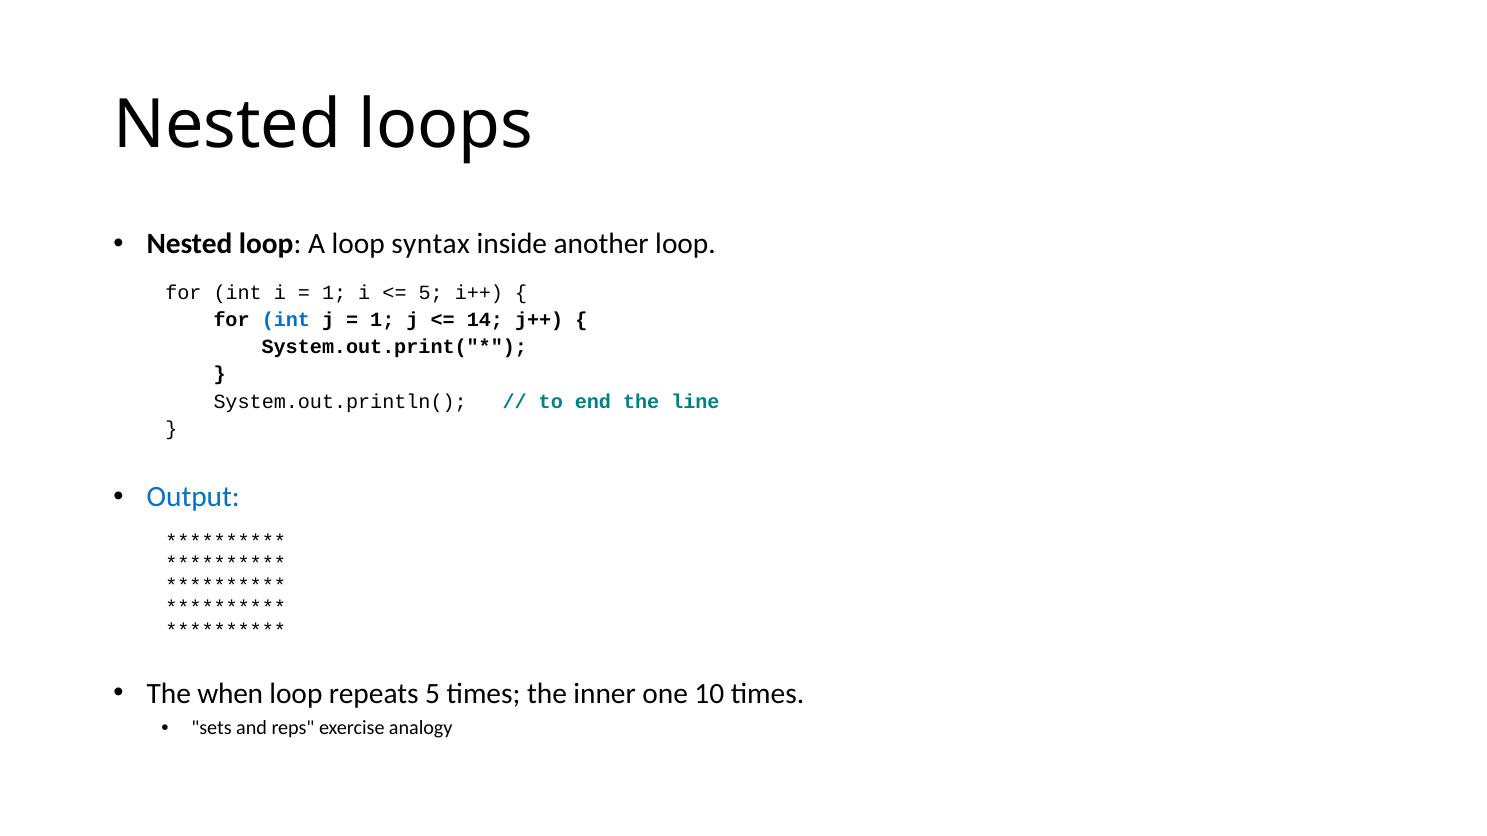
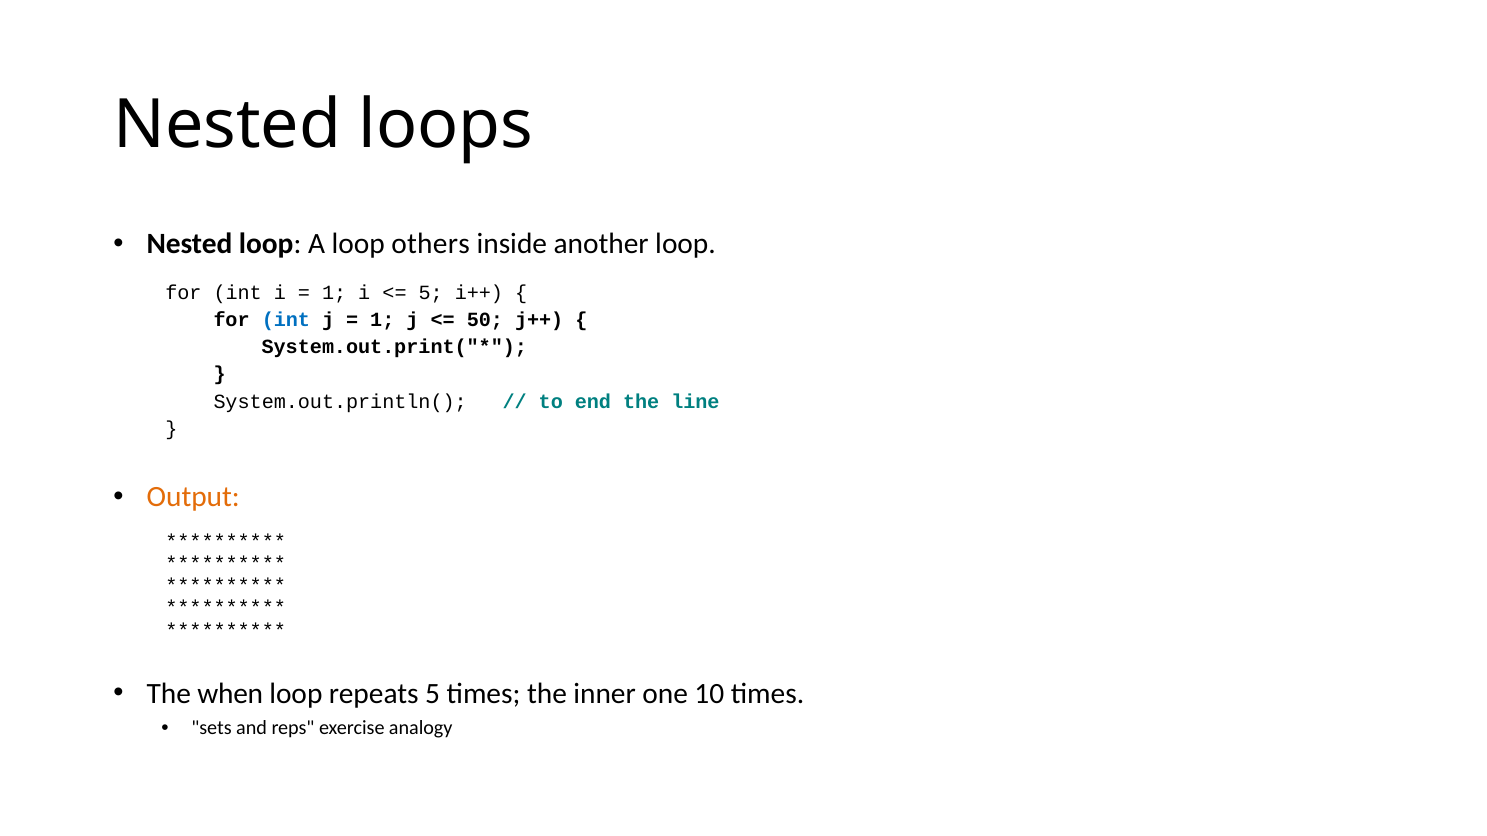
syntax: syntax -> others (431, 244)
14: 14 -> 50 (485, 320)
Output colour: blue -> orange (193, 497)
